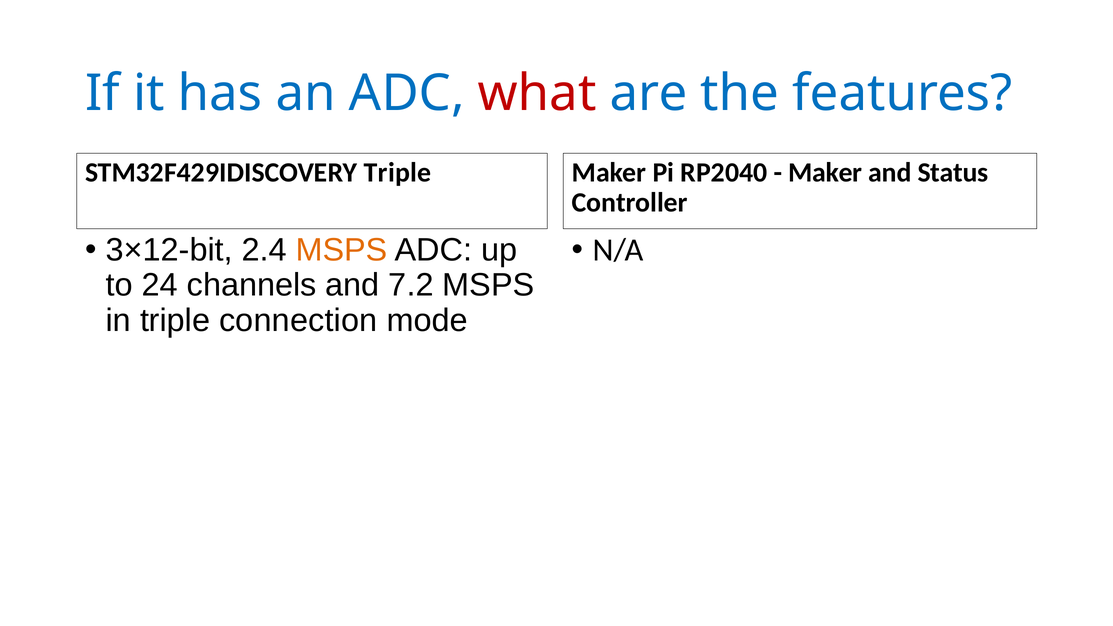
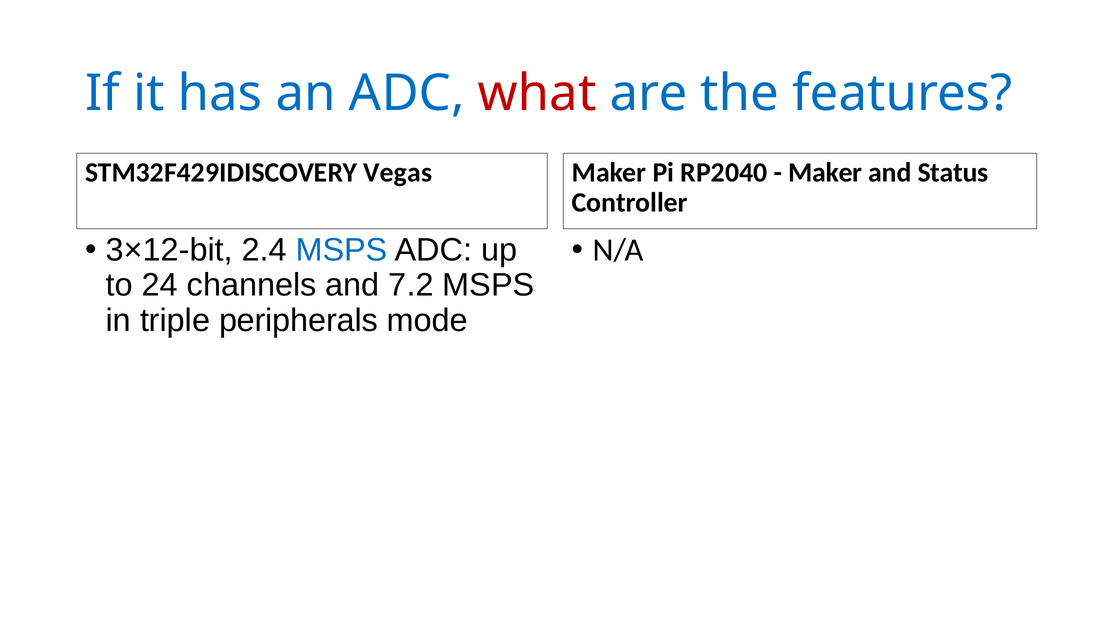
STM32F429IDISCOVERY Triple: Triple -> Vegas (398, 173)
MSPS colour: orange -> blue (342, 250)
connection: connection -> peripherals (298, 320)
